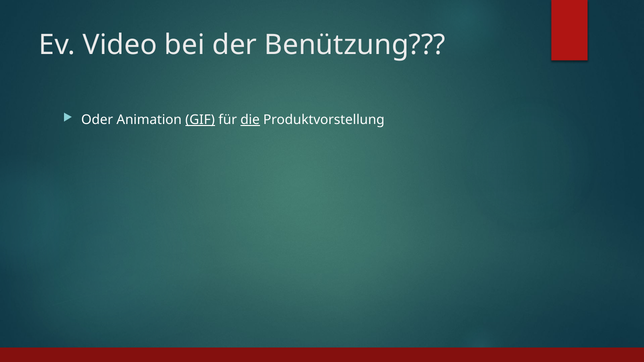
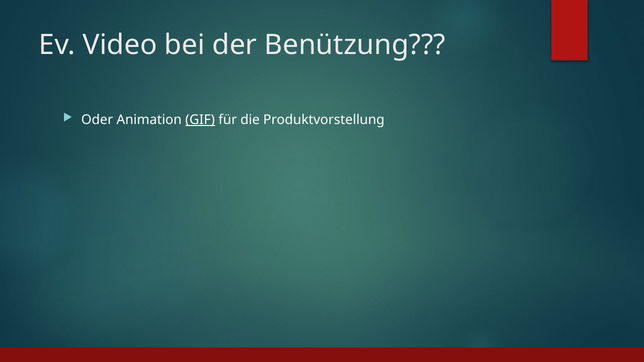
die underline: present -> none (250, 120)
